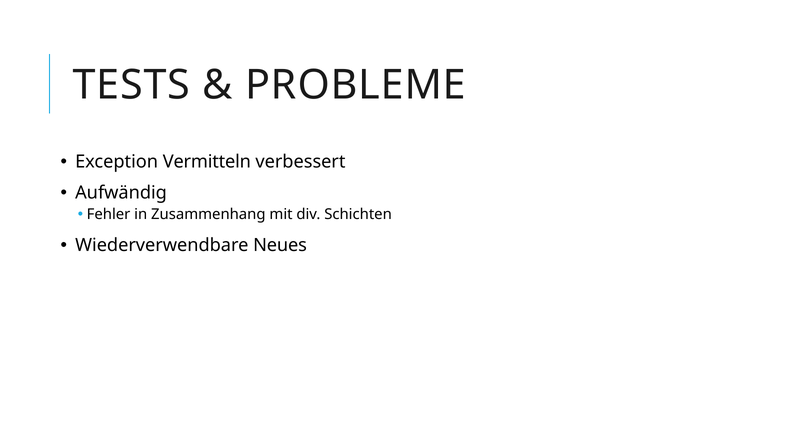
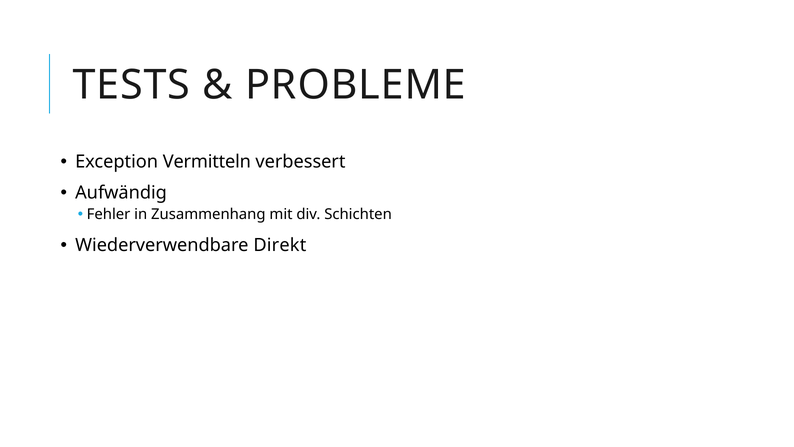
Neues: Neues -> Direkt (280, 245)
